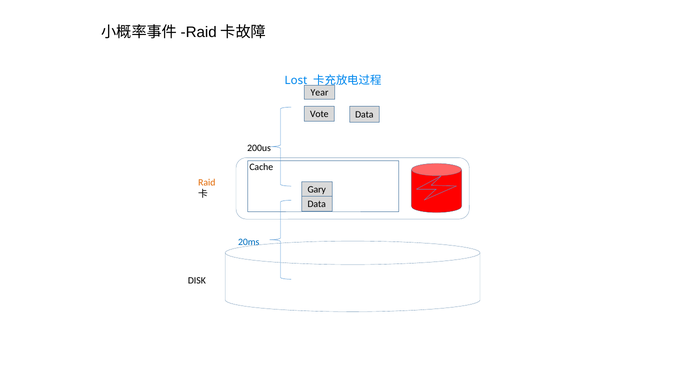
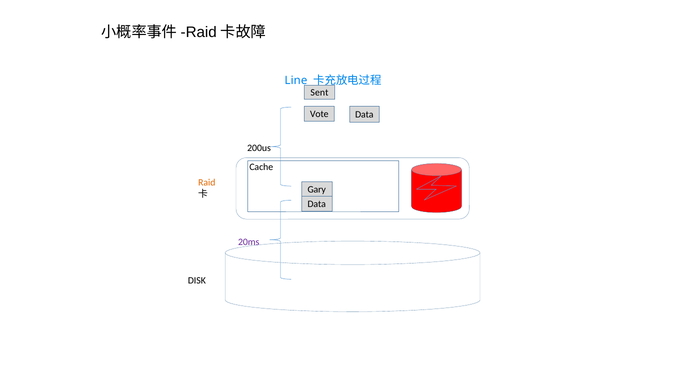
Lost: Lost -> Line (296, 80)
Year: Year -> Sent (319, 93)
20ms colour: blue -> purple (249, 242)
